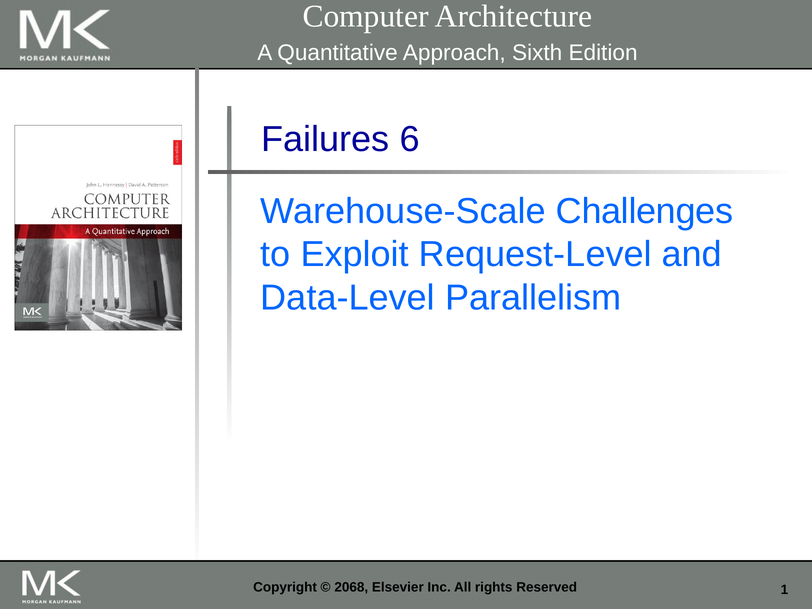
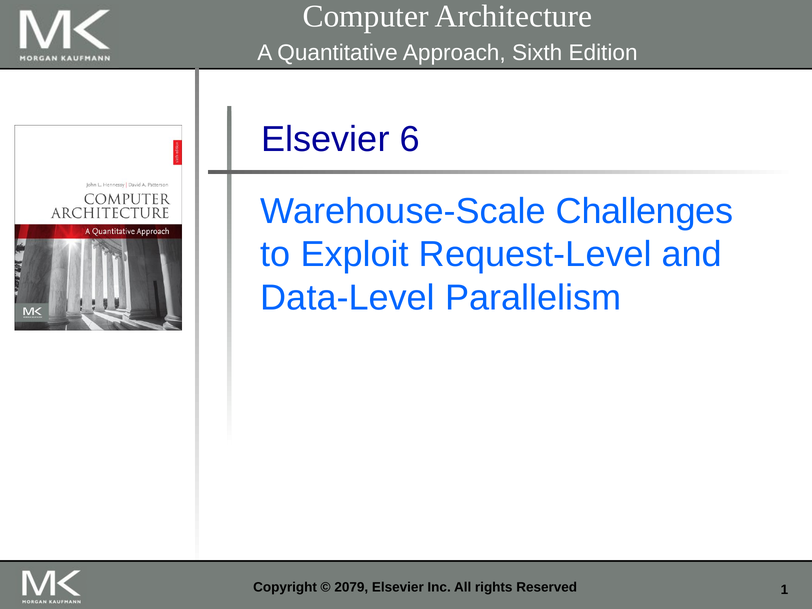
Failures: Failures -> Elsevier (325, 140)
2068: 2068 -> 2079 (351, 587)
